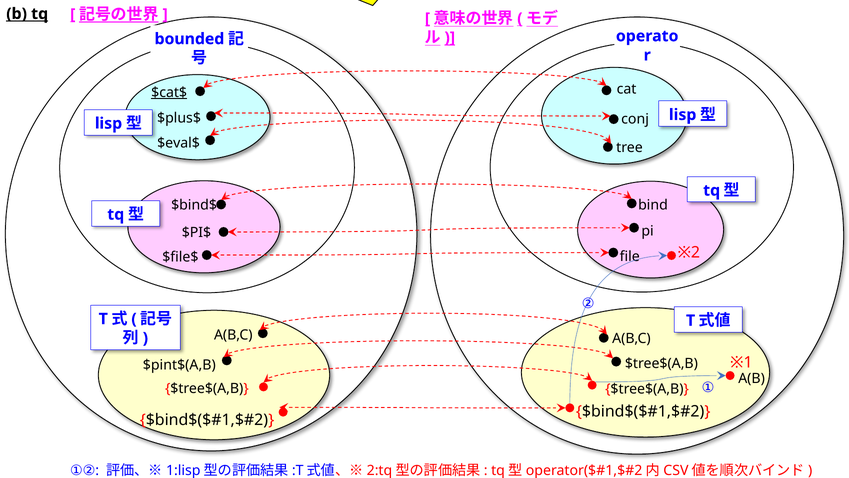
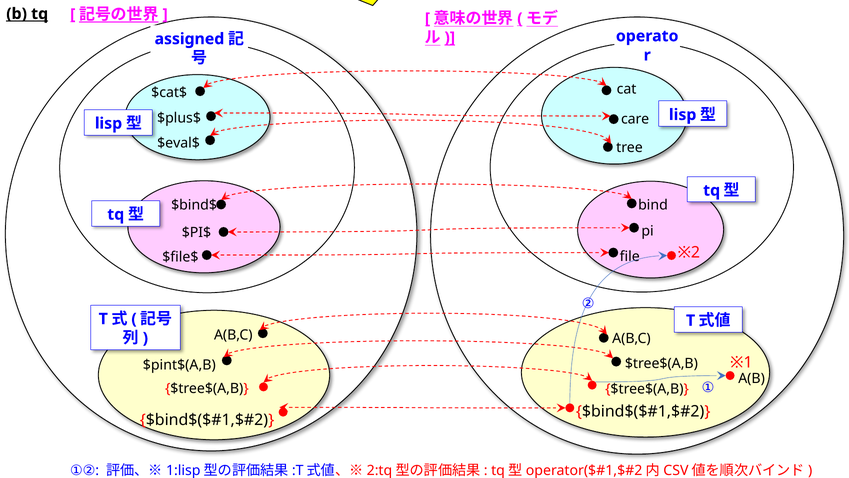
bounded: bounded -> assigned (189, 39)
$cat$ underline: present -> none (169, 92)
conj: conj -> care (635, 119)
